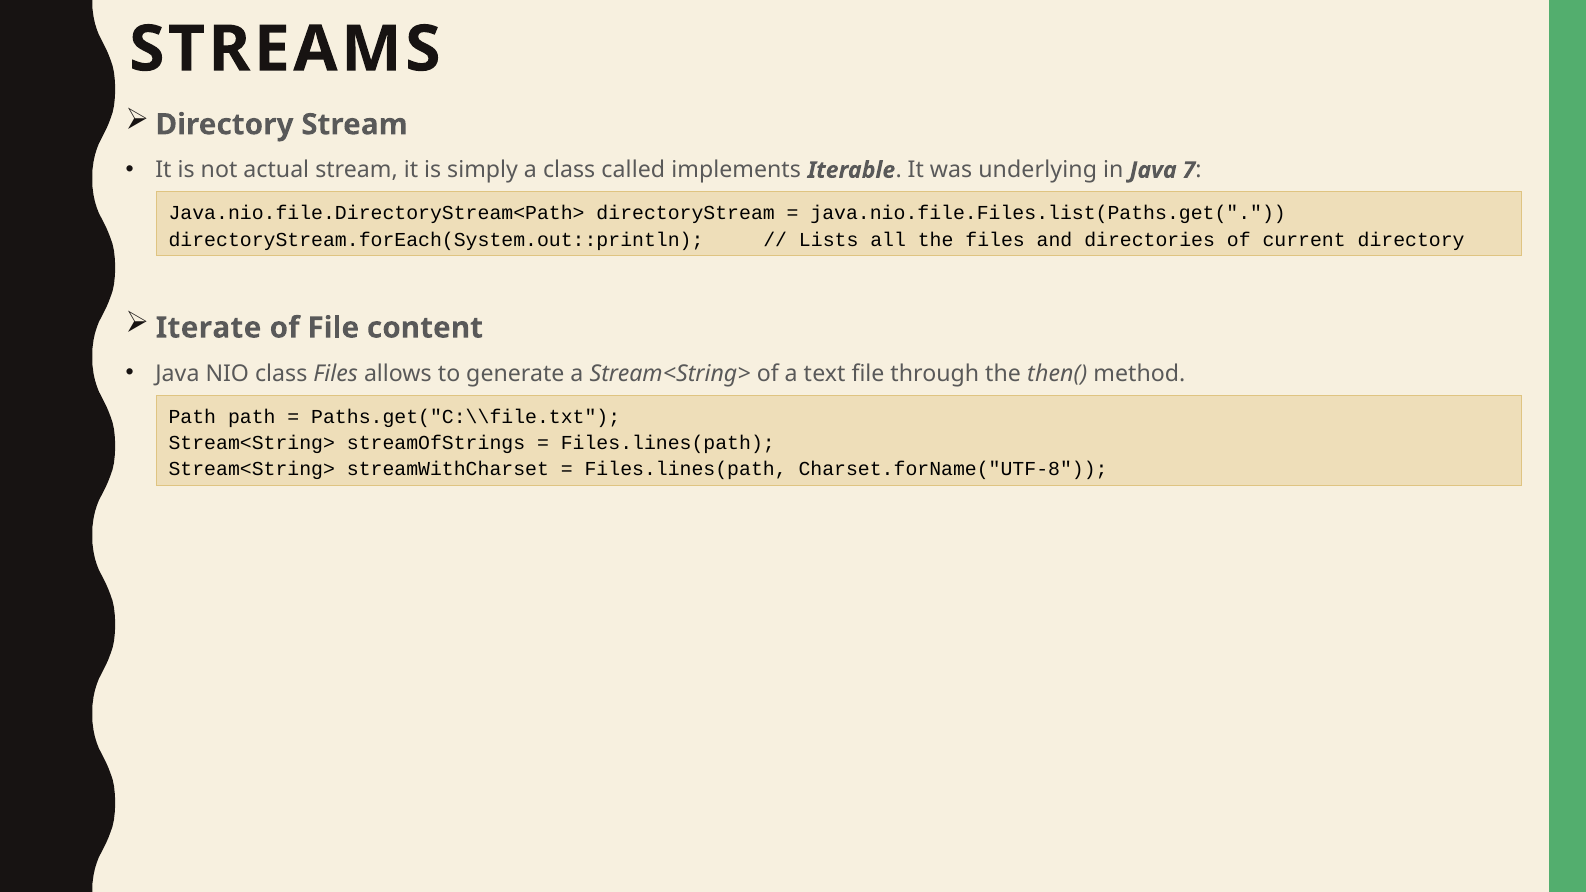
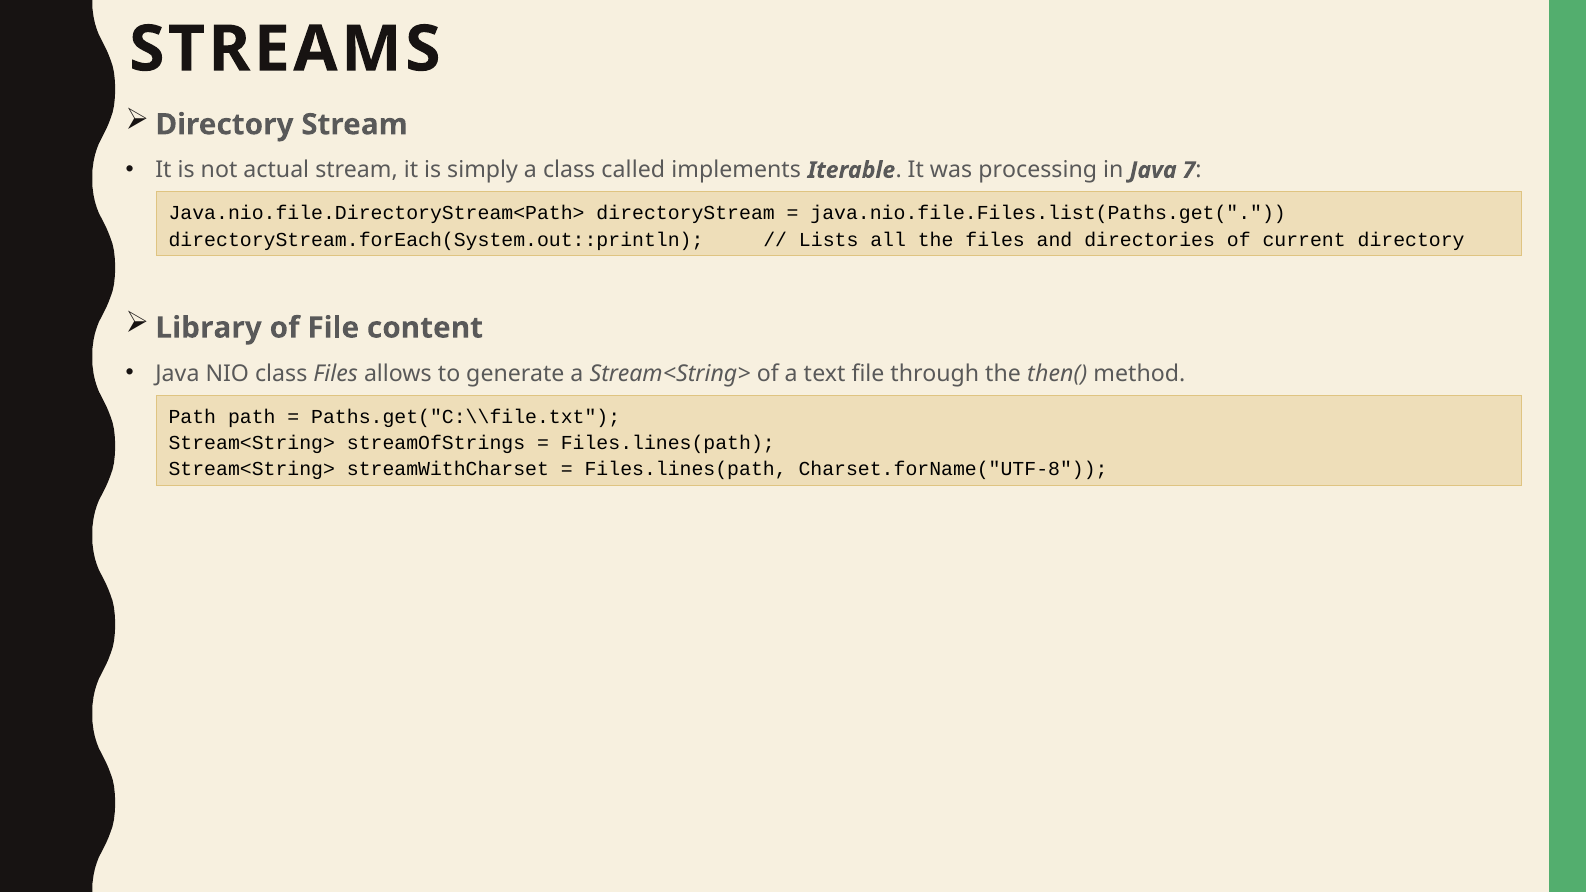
underlying: underlying -> processing (1038, 170)
Iterate: Iterate -> Library (209, 328)
